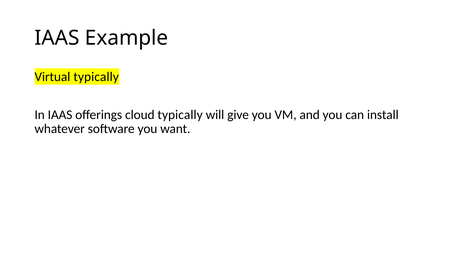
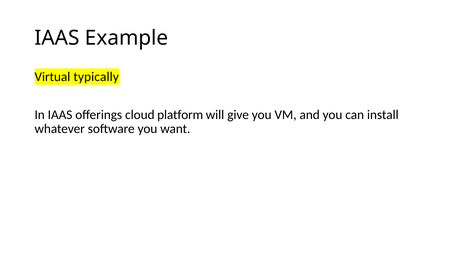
cloud typically: typically -> platform (180, 115)
